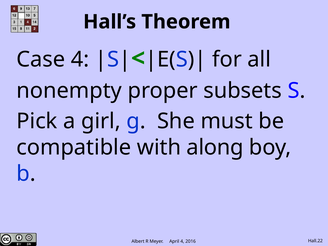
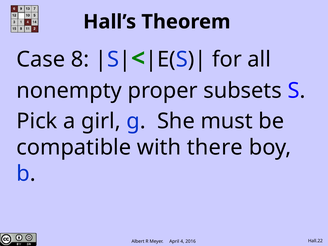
Case 4: 4 -> 8 (80, 59)
along: along -> there (215, 147)
